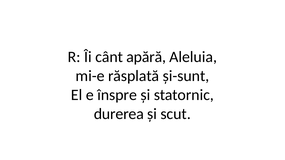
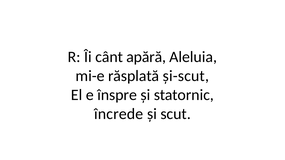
și-sunt: și-sunt -> și-scut (186, 76)
durerea: durerea -> încrede (119, 114)
